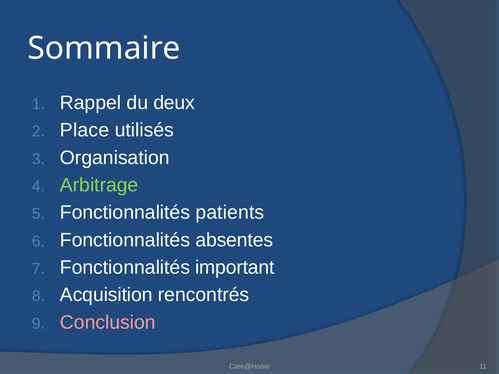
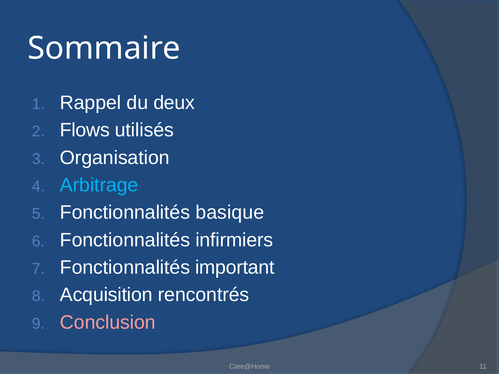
Place: Place -> Flows (85, 130)
Arbitrage colour: light green -> light blue (99, 185)
patients: patients -> basique (230, 213)
absentes: absentes -> infirmiers (234, 240)
